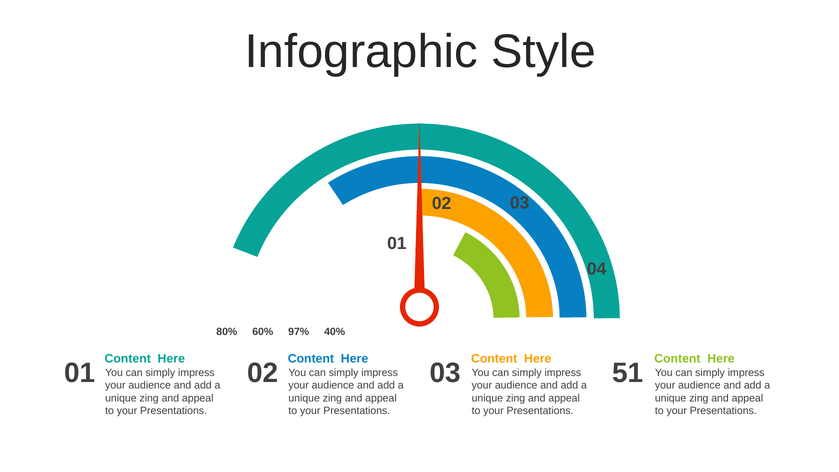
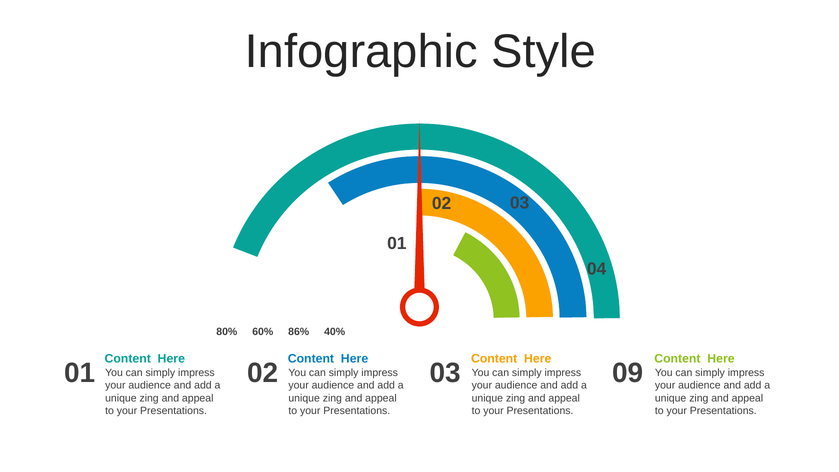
97%: 97% -> 86% (299, 332)
51: 51 -> 09 (628, 373)
